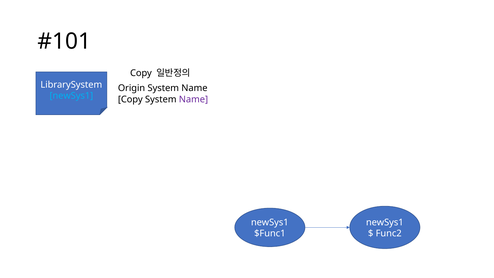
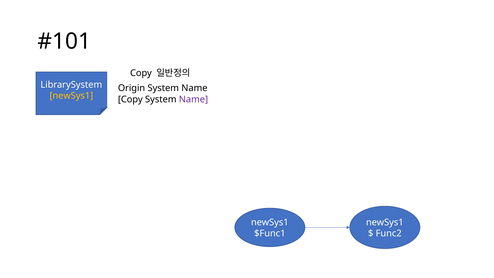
newSys1 colour: light blue -> yellow (71, 96)
